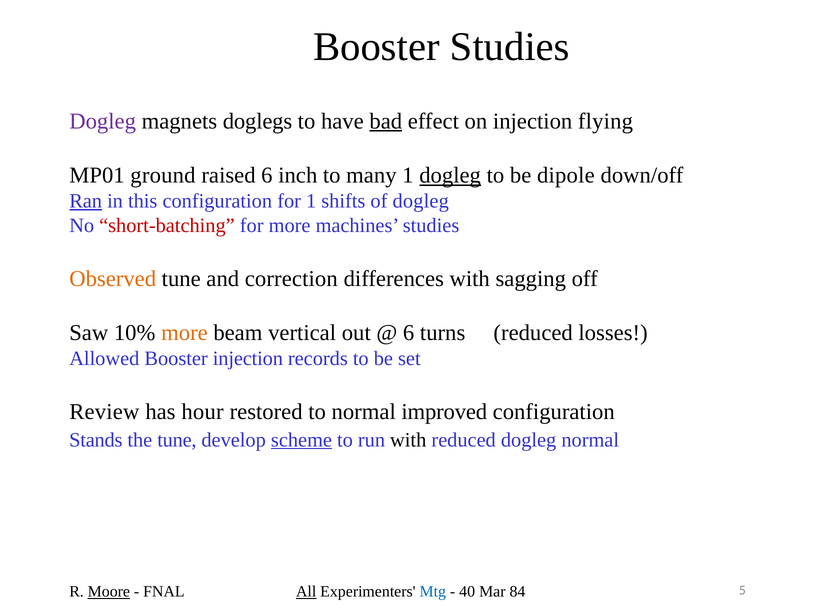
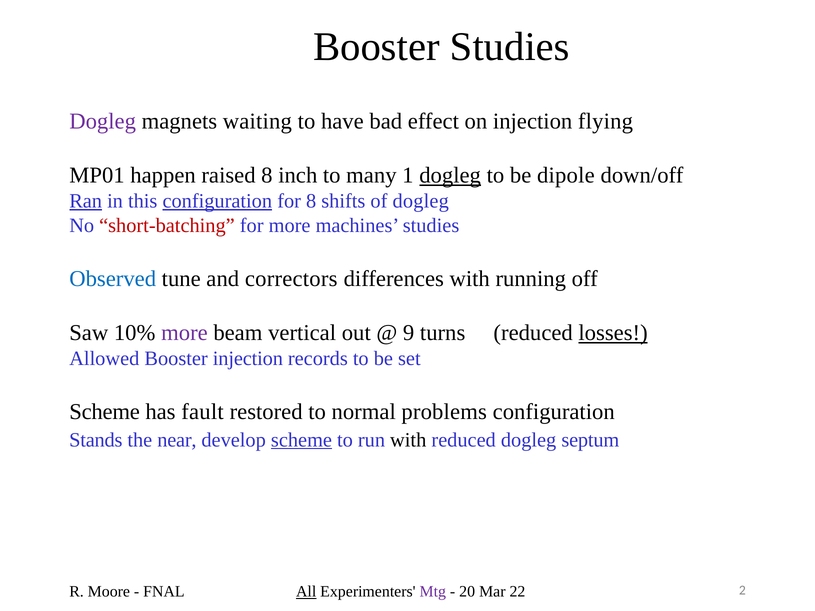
doglegs: doglegs -> waiting (257, 121)
bad underline: present -> none (386, 121)
ground: ground -> happen (163, 175)
raised 6: 6 -> 8 (267, 175)
configuration underline: none -> present (217, 201)
for 1: 1 -> 8 (311, 201)
Observed colour: orange -> blue (113, 279)
correction: correction -> correctors (291, 279)
sagging: sagging -> running (531, 279)
more colour: orange -> purple (184, 333)
6: 6 -> 9 (409, 333)
losses underline: none -> present (613, 333)
Review: Review -> Scheme (105, 412)
hour: hour -> fault (203, 412)
improved: improved -> problems (444, 412)
the tune: tune -> near (177, 440)
dogleg normal: normal -> septum (590, 440)
Moore underline: present -> none (109, 592)
Mtg colour: blue -> purple (433, 592)
40: 40 -> 20 (467, 592)
84: 84 -> 22 (517, 592)
5: 5 -> 2 (742, 590)
